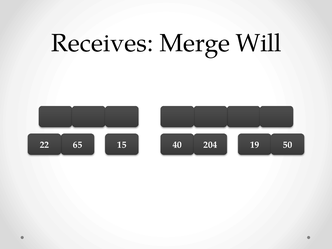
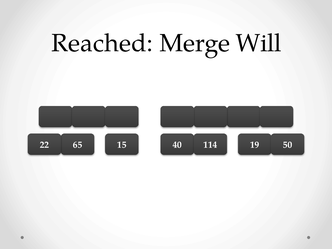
Receives: Receives -> Reached (102, 43)
204: 204 -> 114 (210, 145)
